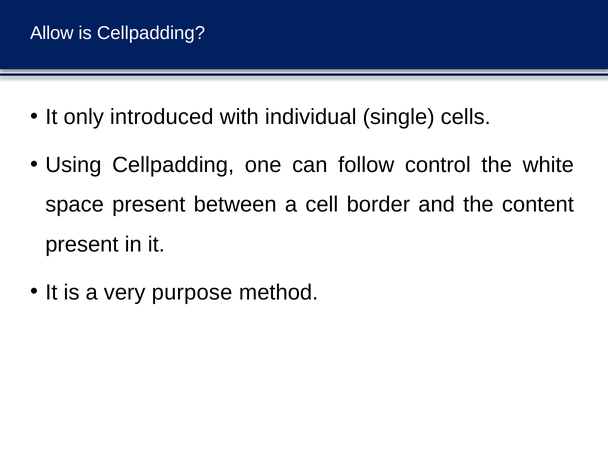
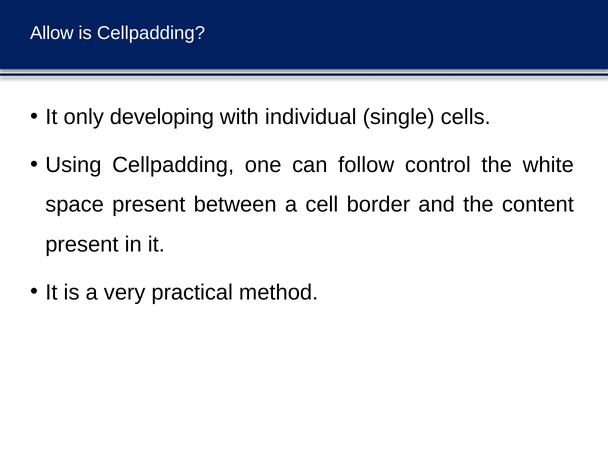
introduced: introduced -> developing (162, 117)
purpose: purpose -> practical (192, 292)
